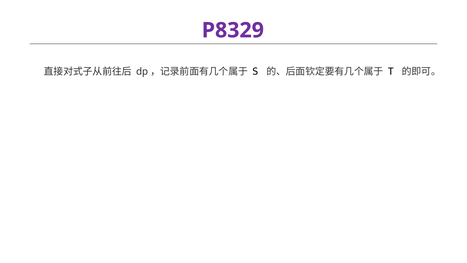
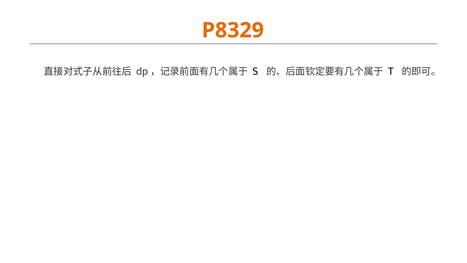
P8329 colour: purple -> orange (233, 30)
